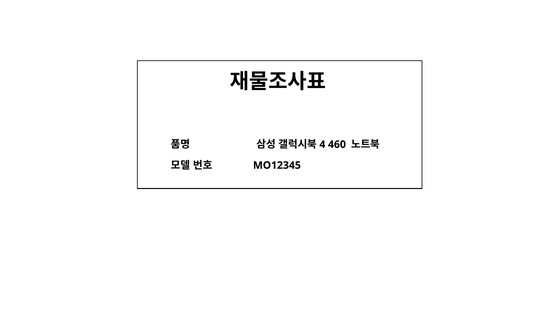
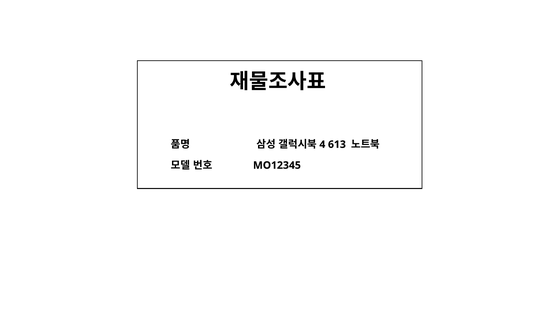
460: 460 -> 613 (337, 144)
